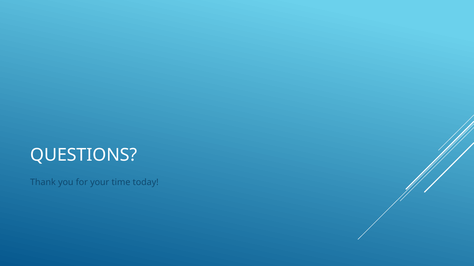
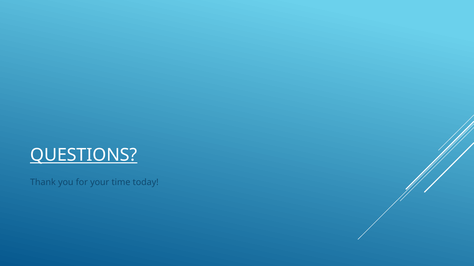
QUESTIONS underline: none -> present (84, 156)
